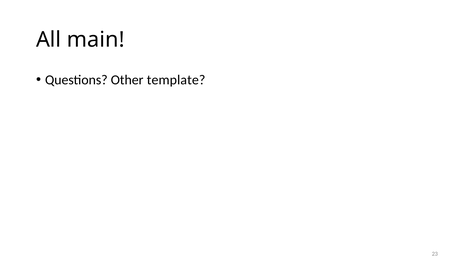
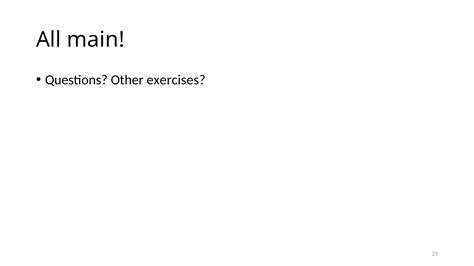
template: template -> exercises (176, 80)
